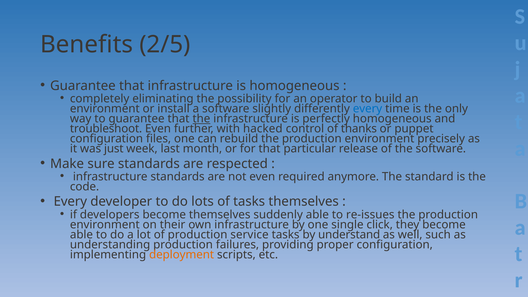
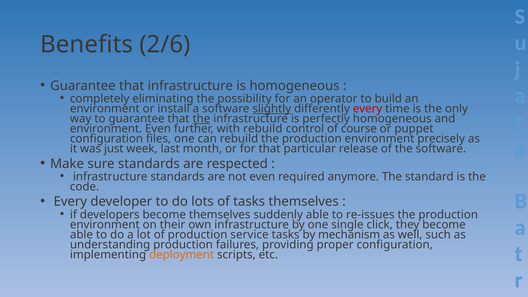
2/5: 2/5 -> 2/6 (165, 44)
slightly underline: none -> present (272, 109)
every colour: blue -> red (368, 109)
troubleshoot: troubleshoot -> environment (106, 129)
with hacked: hacked -> rebuild (263, 129)
thanks: thanks -> course (359, 129)
understand: understand -> mechanism (349, 235)
